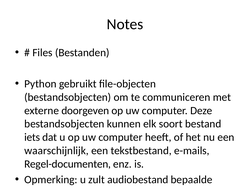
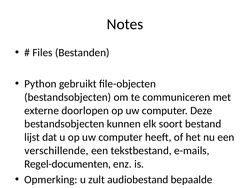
doorgeven: doorgeven -> doorlopen (85, 110)
iets: iets -> lijst (32, 137)
waarschijnlijk: waarschijnlijk -> verschillende (56, 150)
